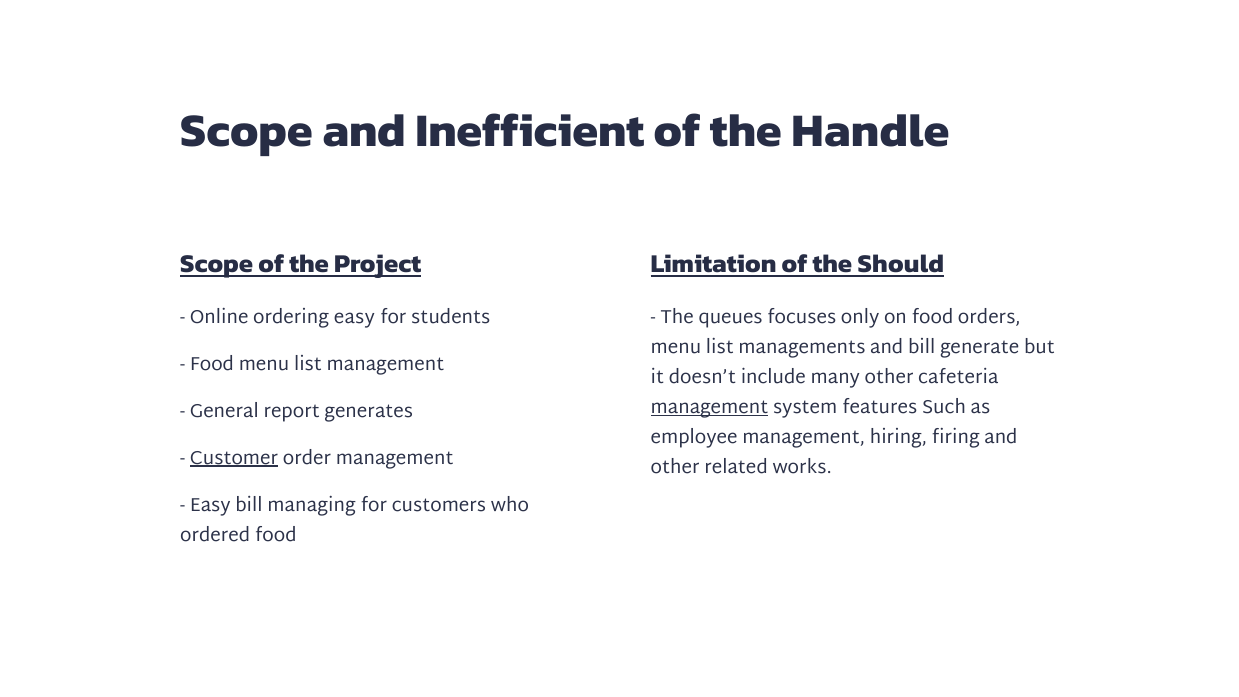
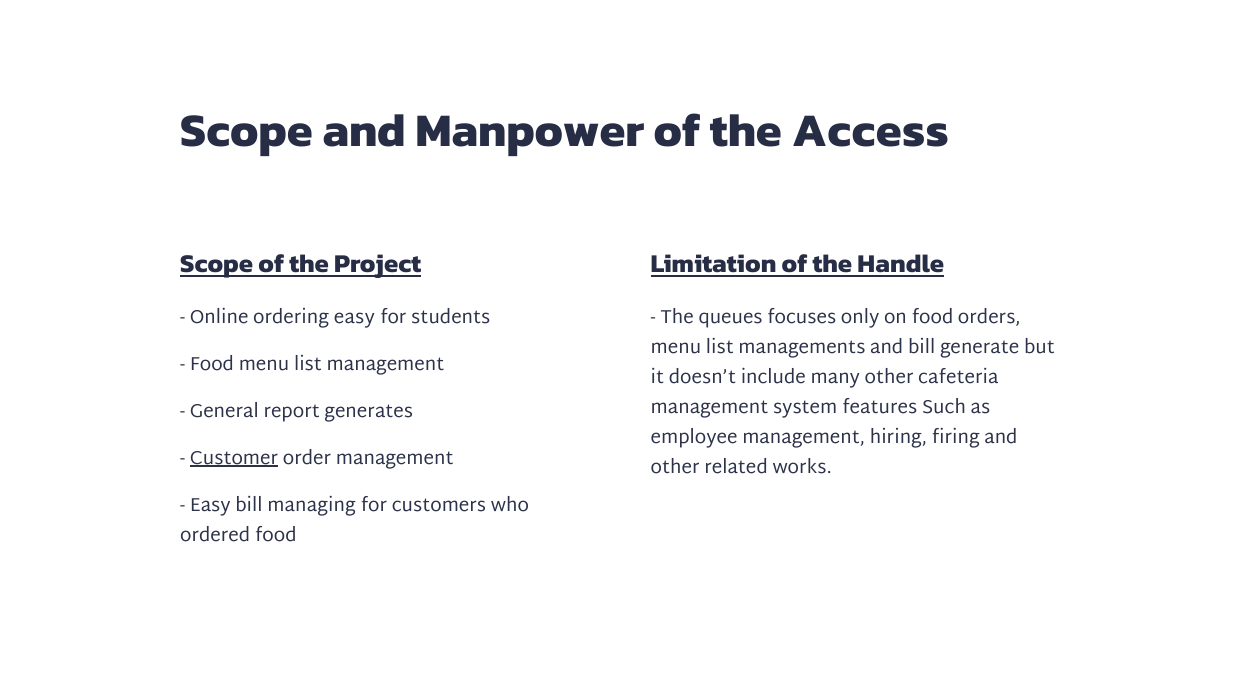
Inefficient: Inefficient -> Manpower (530, 131)
Handle: Handle -> Access (870, 131)
Should: Should -> Handle (901, 264)
management underline: present -> none (710, 407)
